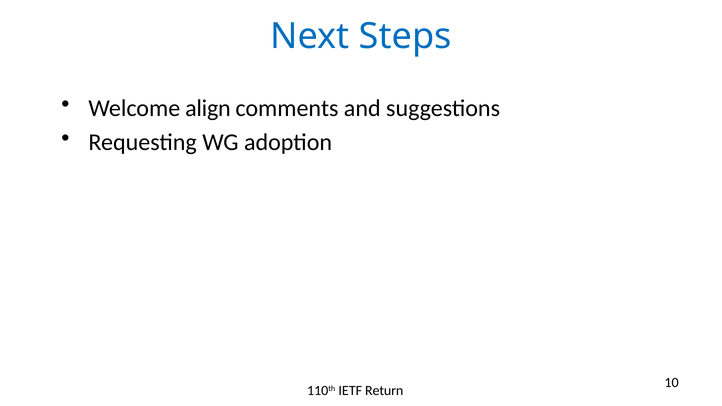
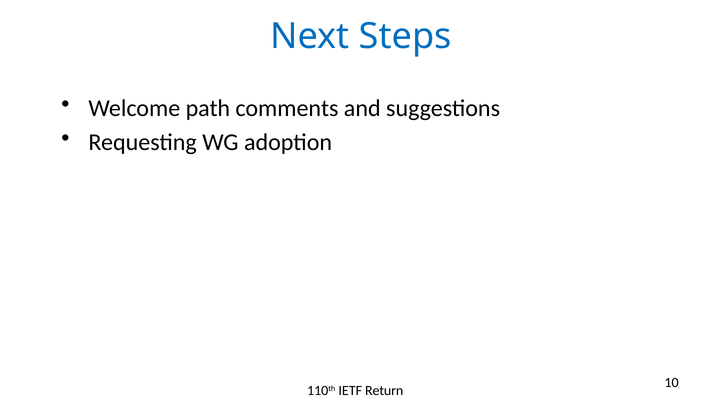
align: align -> path (208, 108)
